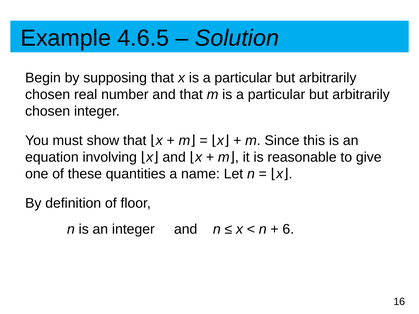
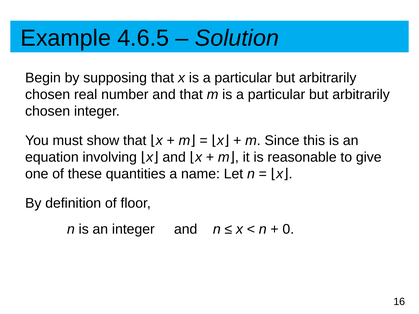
6: 6 -> 0 (288, 230)
